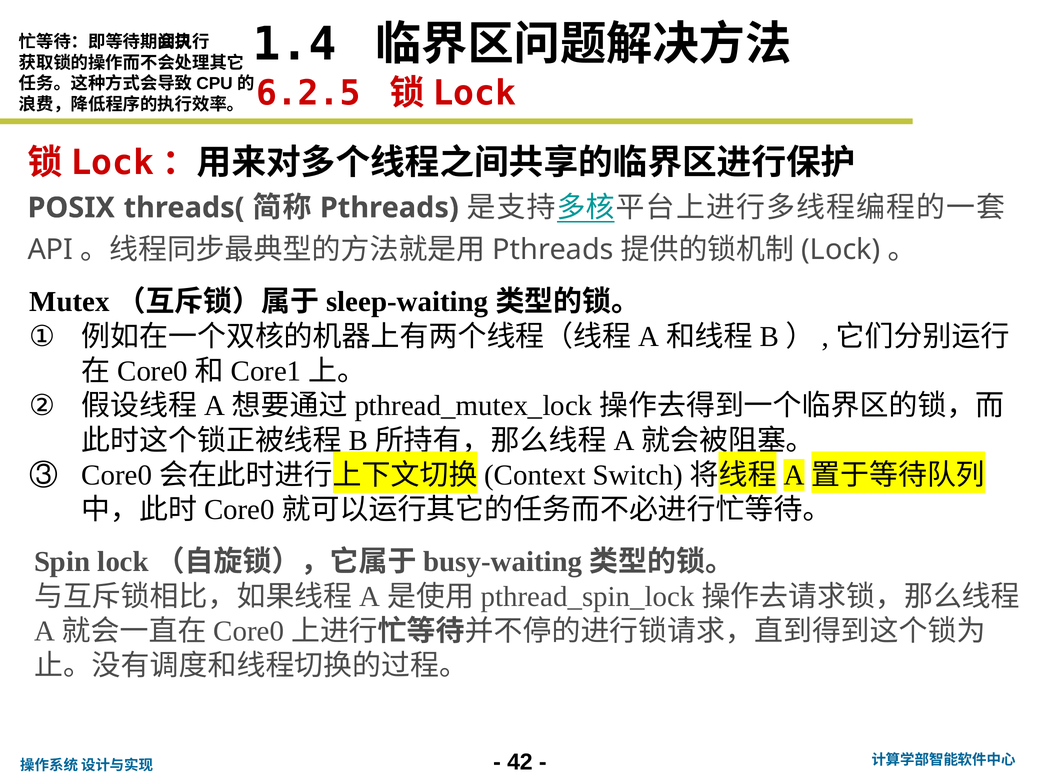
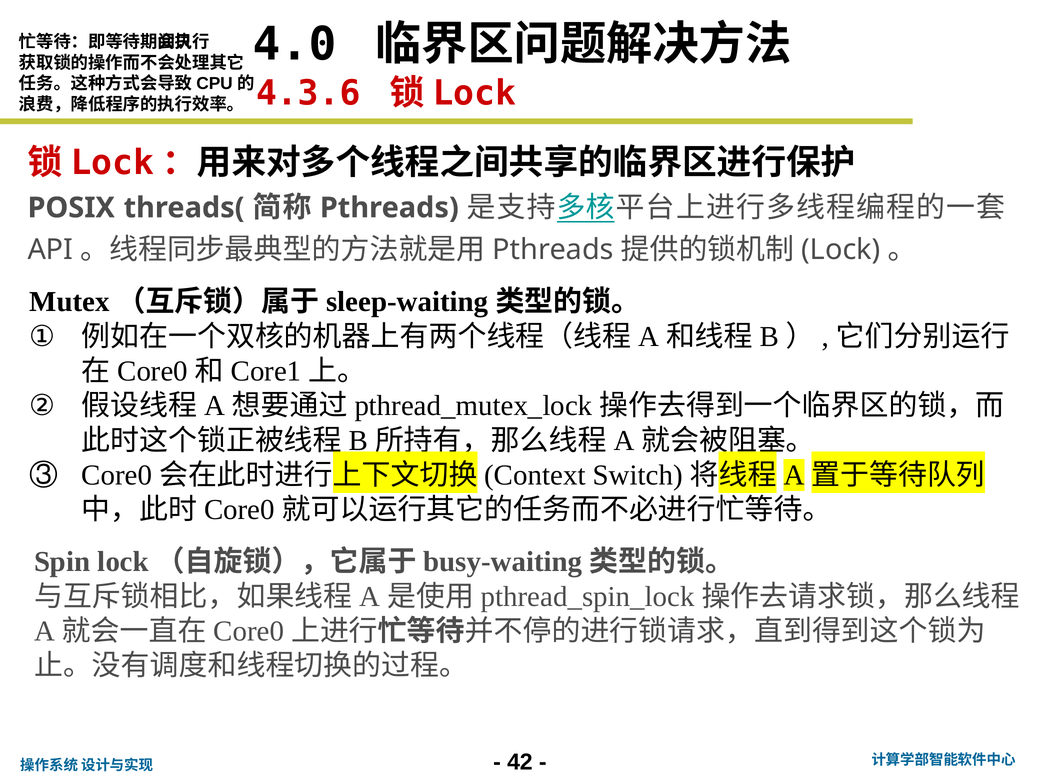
1.4: 1.4 -> 4.0 (295, 45)
6.2.5: 6.2.5 -> 4.3.6 (308, 93)
